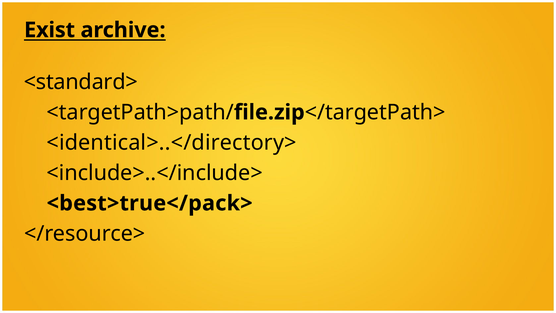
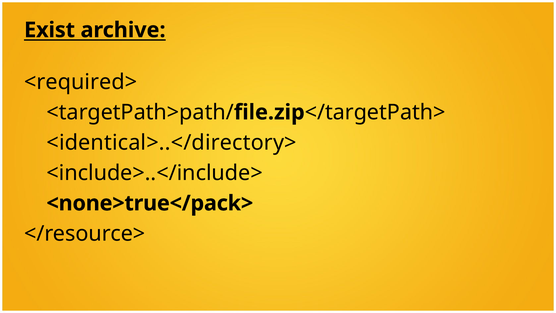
<standard>: <standard> -> <required> (81, 82)
<best>true</pack>: <best>true</pack> -> <none>true</pack> (150, 203)
